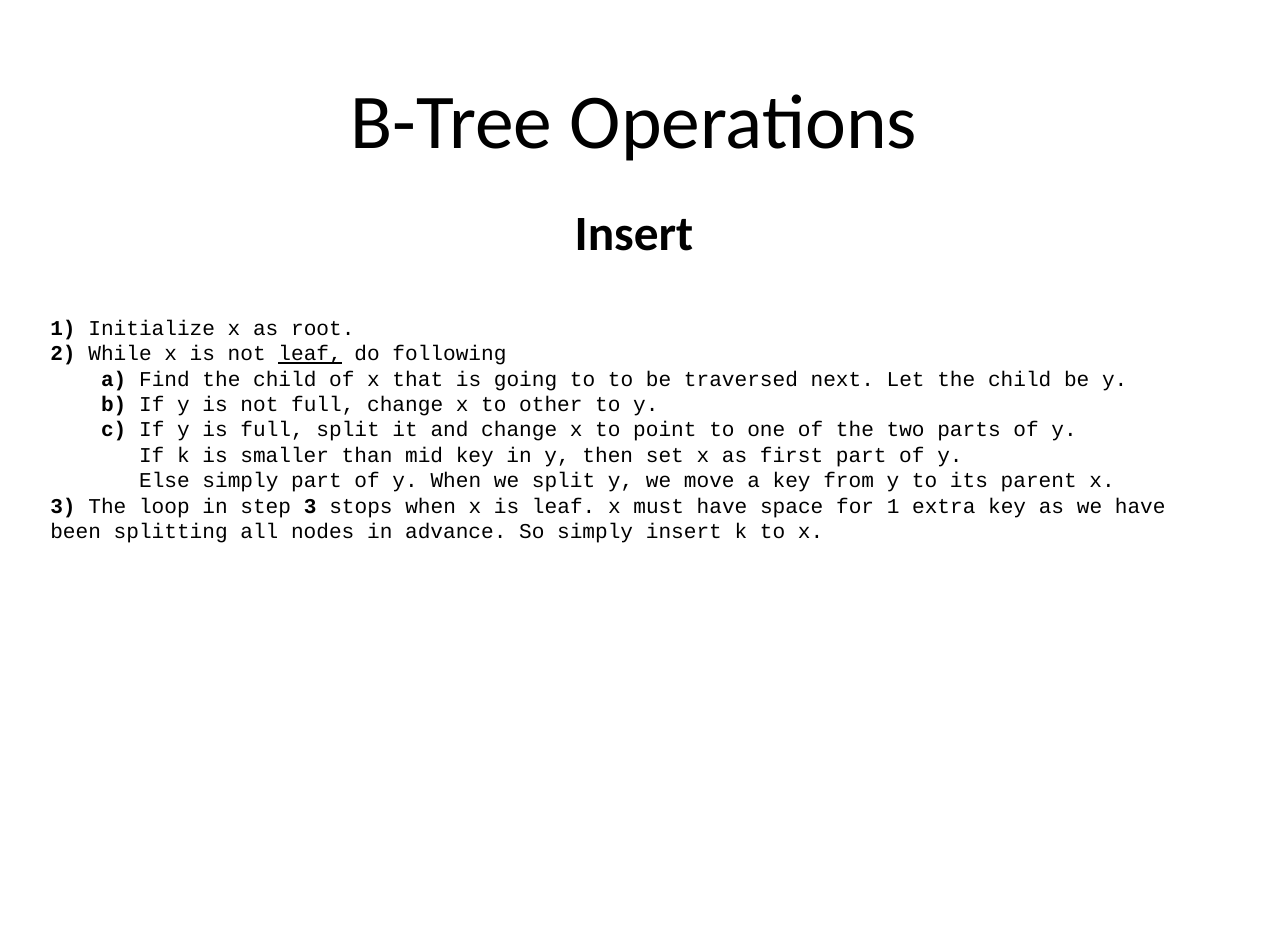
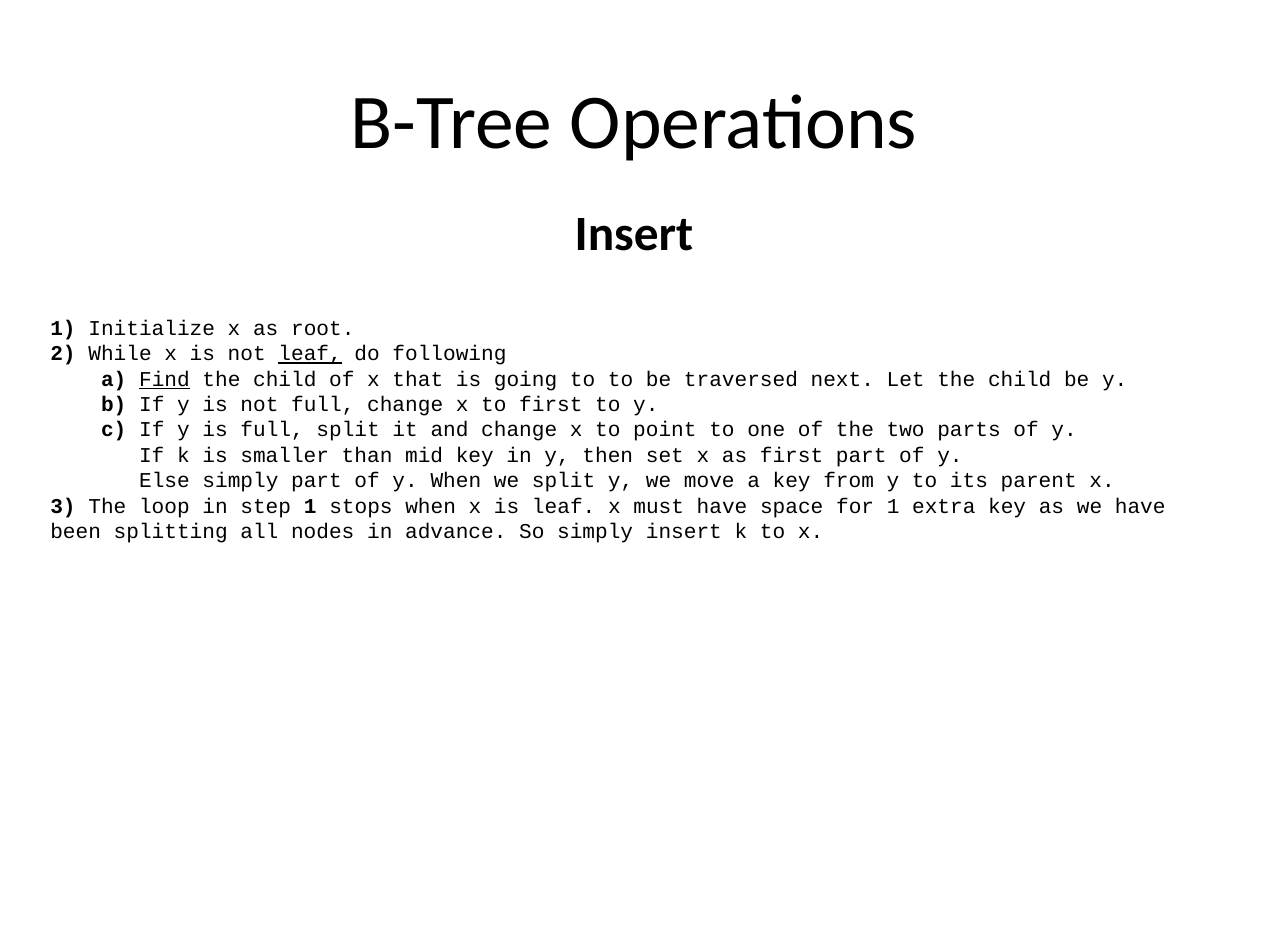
Find underline: none -> present (164, 379)
to other: other -> first (551, 405)
step 3: 3 -> 1 (310, 506)
